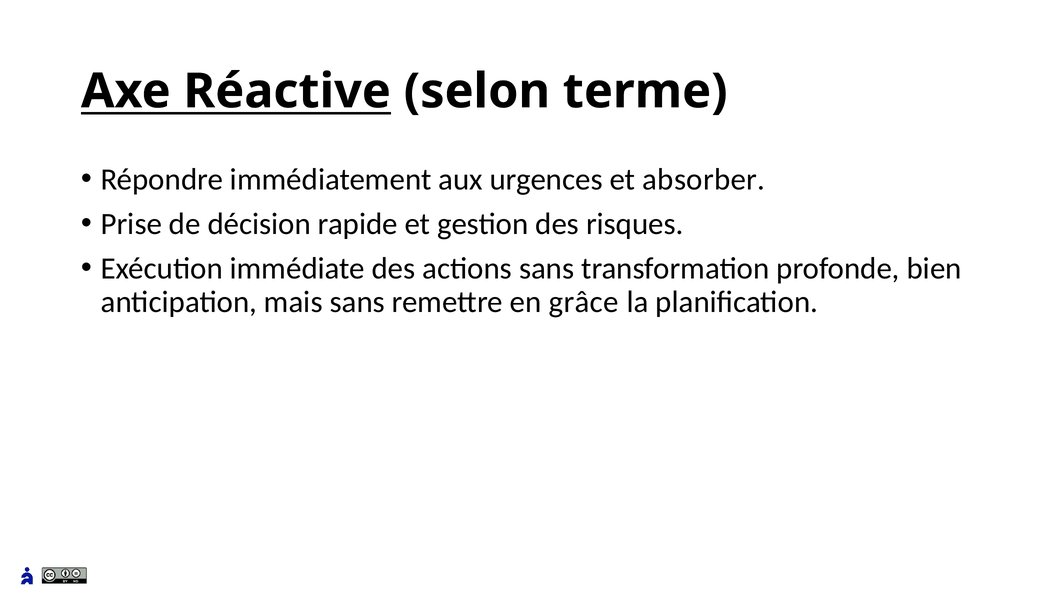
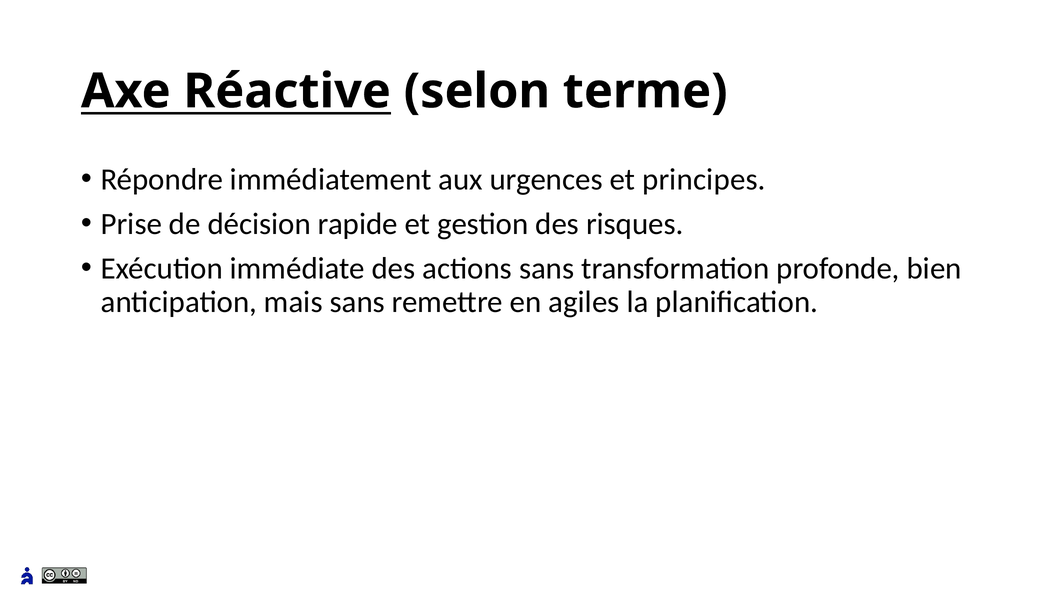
absorber: absorber -> principes (704, 179)
grâce: grâce -> agiles (584, 302)
